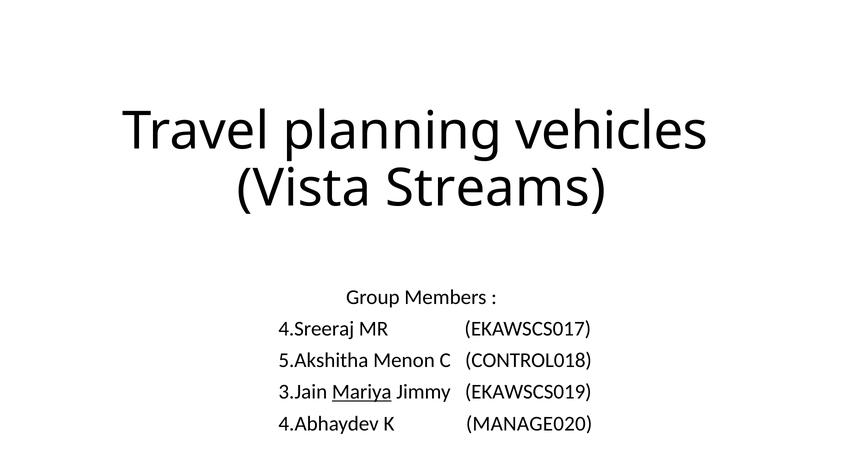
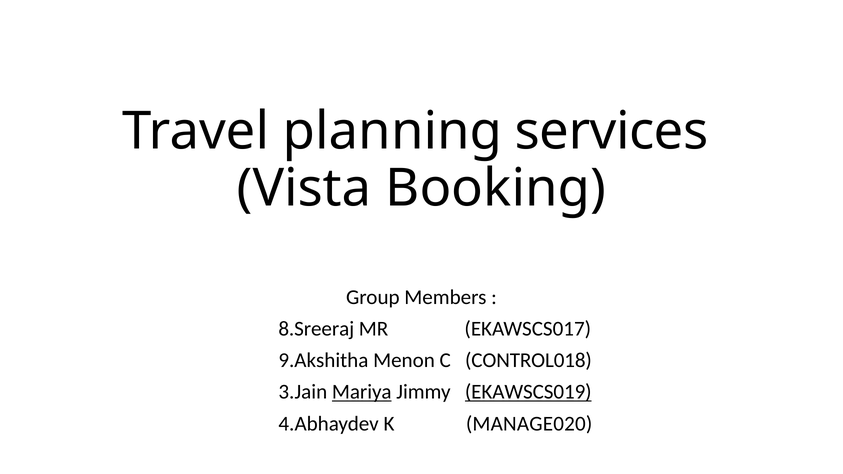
vehicles: vehicles -> services (612, 131)
Streams: Streams -> Booking (496, 188)
4.Sreeraj: 4.Sreeraj -> 8.Sreeraj (316, 329)
5.Akshitha: 5.Akshitha -> 9.Akshitha (323, 361)
EKAWSCS019 underline: none -> present (528, 392)
